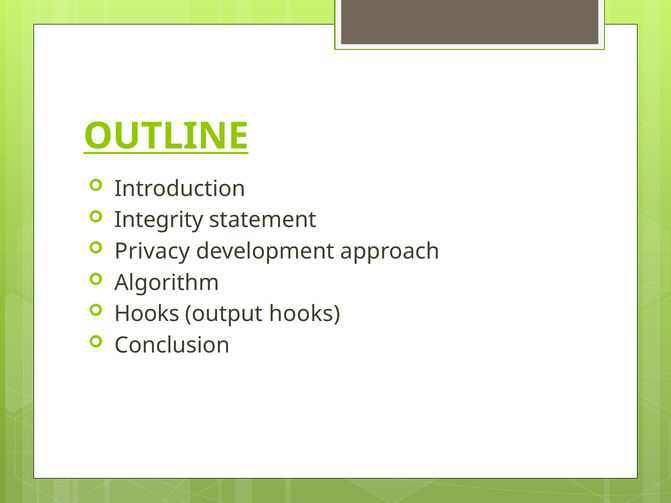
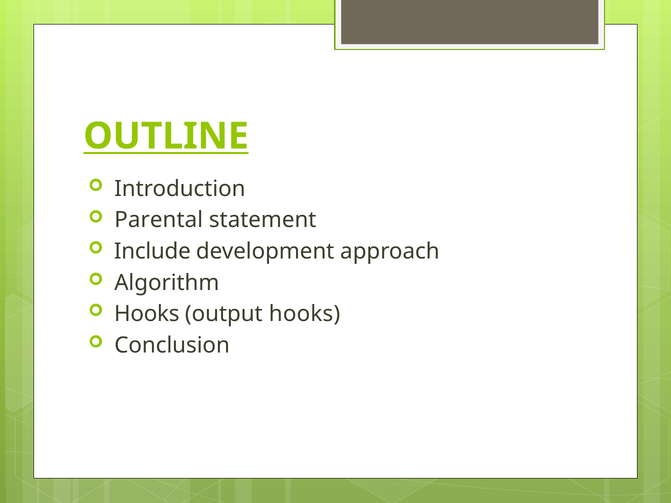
Integrity: Integrity -> Parental (159, 220)
Privacy: Privacy -> Include (152, 251)
